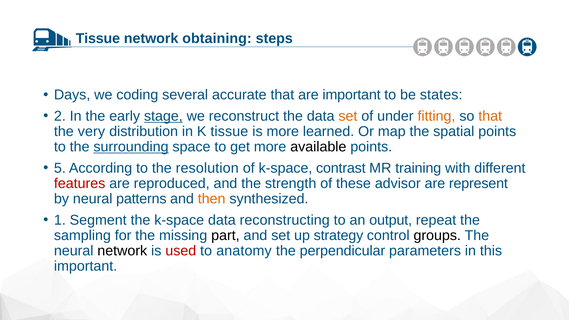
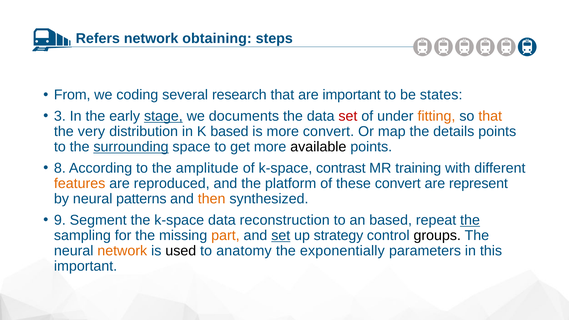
Tissue: Tissue -> Refers (98, 38)
Days: Days -> From (72, 95)
accurate: accurate -> research (239, 95)
2: 2 -> 3 (60, 116)
reconstruct: reconstruct -> documents (244, 116)
set colour: orange -> red (348, 116)
K tissue: tissue -> based (229, 132)
more learned: learned -> convert (328, 132)
spatial: spatial -> details (454, 132)
5: 5 -> 8 (60, 168)
resolution: resolution -> amplitude (207, 168)
features colour: red -> orange (80, 184)
strength: strength -> platform (291, 184)
these advisor: advisor -> convert (398, 184)
1: 1 -> 9 (60, 220)
reconstructing: reconstructing -> reconstruction (285, 220)
an output: output -> based (391, 220)
the underline: none -> present (470, 220)
part colour: black -> orange (225, 236)
set underline: none -> present (281, 236)
network colour: black -> orange (122, 251)
used colour: red -> black (181, 251)
perpendicular: perpendicular -> exponentially (342, 251)
